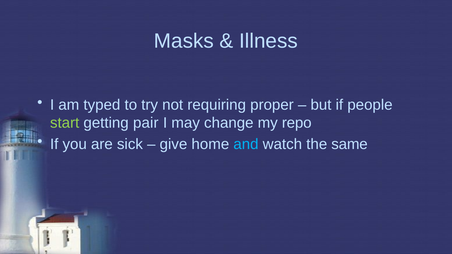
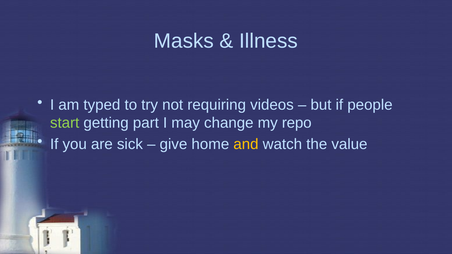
proper: proper -> videos (272, 105)
pair: pair -> part (146, 123)
and colour: light blue -> yellow (246, 144)
same: same -> value (349, 144)
